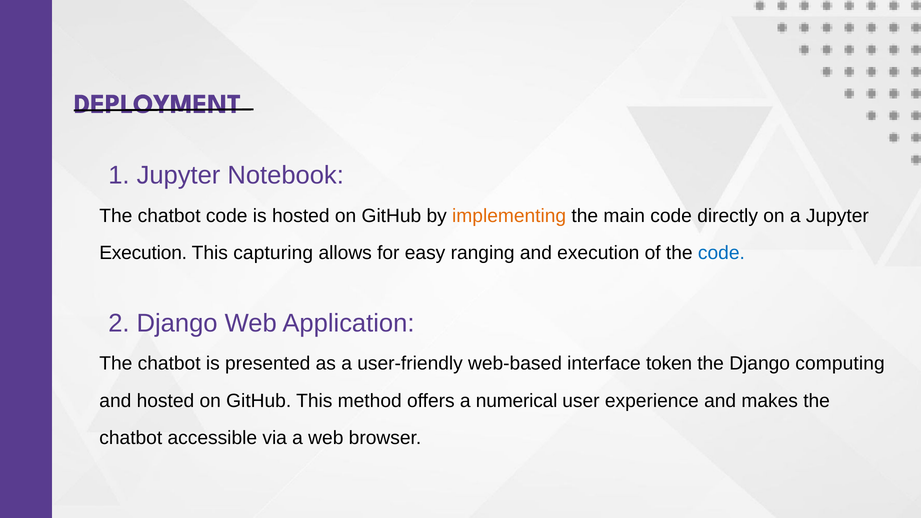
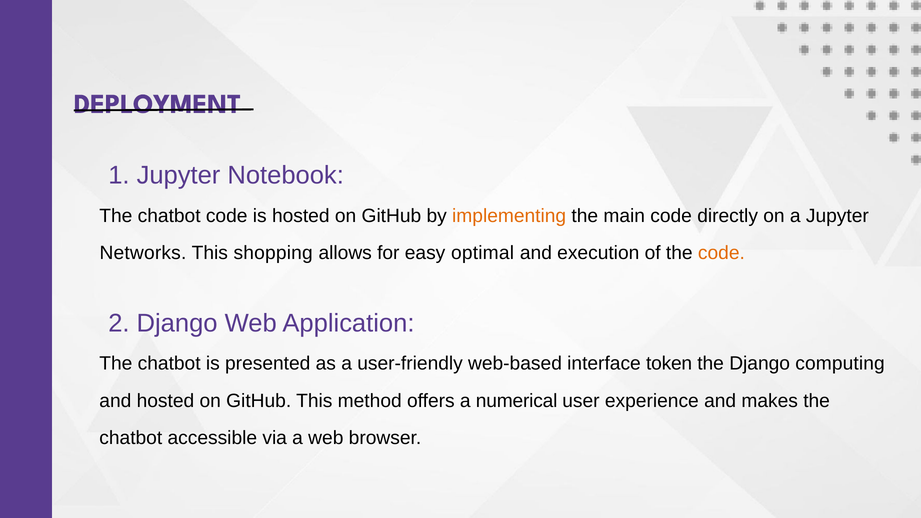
Execution: Execution -> Networks (143, 253)
capturing: capturing -> shopping (273, 253)
ranging: ranging -> optimal (483, 253)
code colour: blue -> orange (721, 253)
